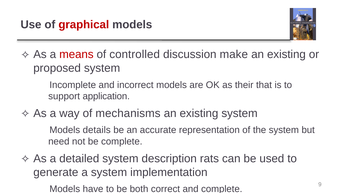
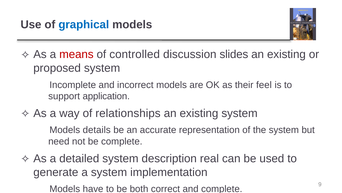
graphical colour: red -> blue (84, 25)
make: make -> slides (234, 54)
that: that -> feel (264, 85)
mechanisms: mechanisms -> relationships (128, 113)
rats: rats -> real (209, 158)
